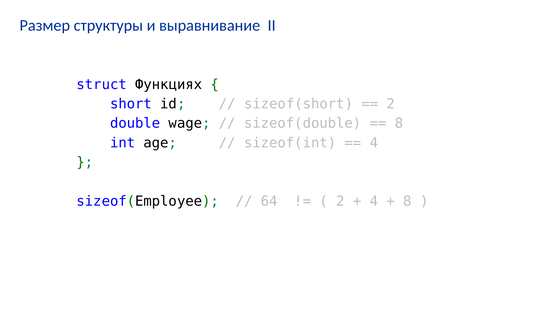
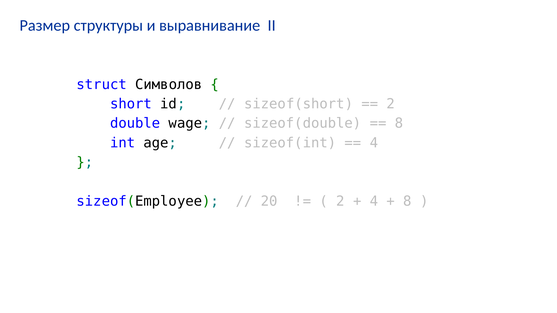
Функциях: Функциях -> Символов (169, 85)
64: 64 -> 20 (269, 201)
